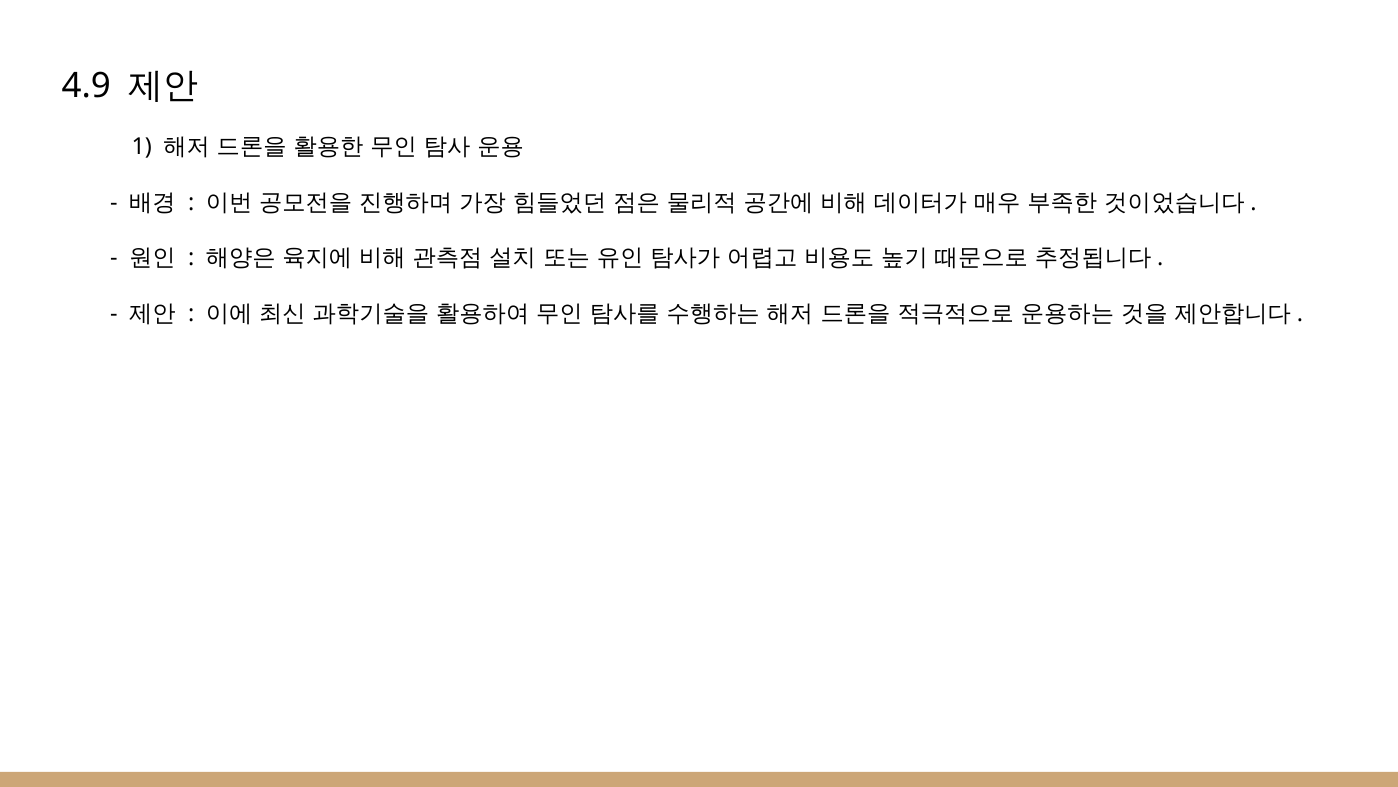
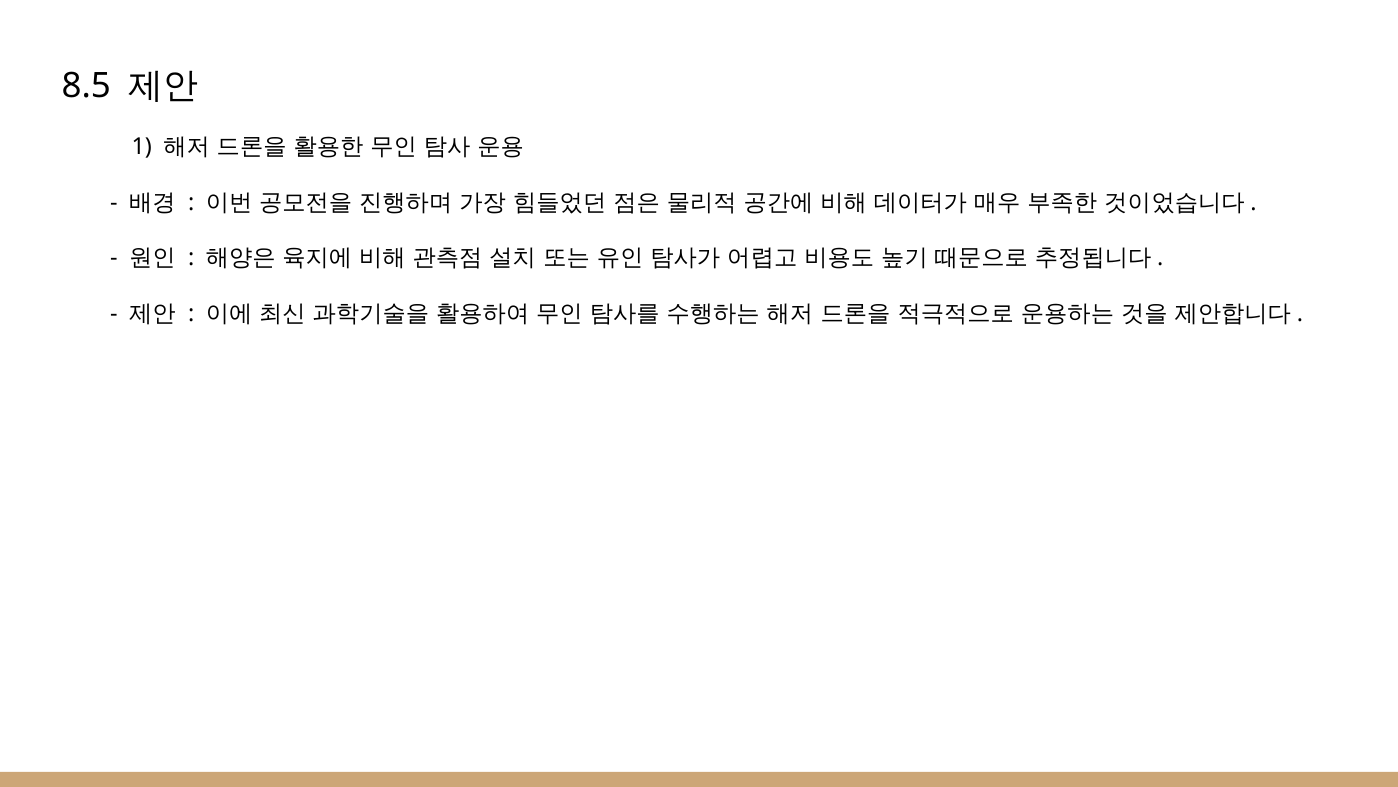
4.9: 4.9 -> 8.5 (86, 86)
